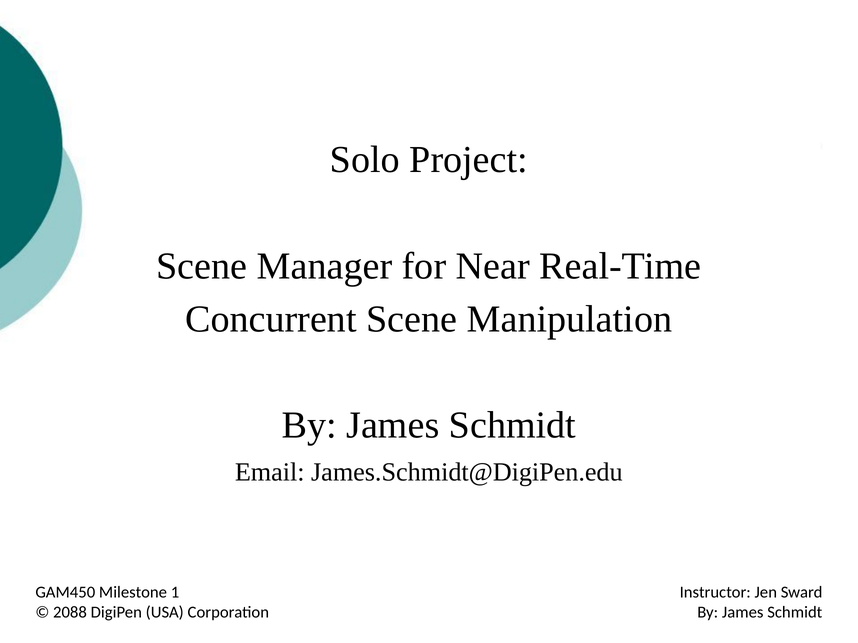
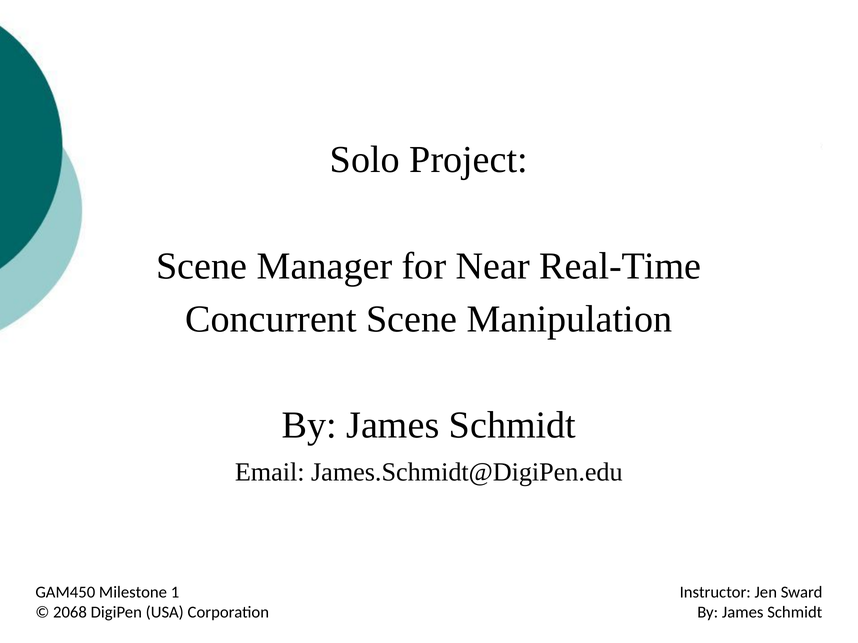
2088: 2088 -> 2068 (70, 613)
